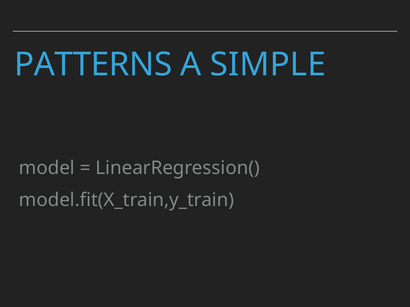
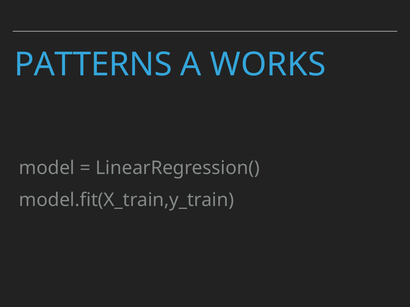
SIMPLE: SIMPLE -> WORKS (268, 65)
